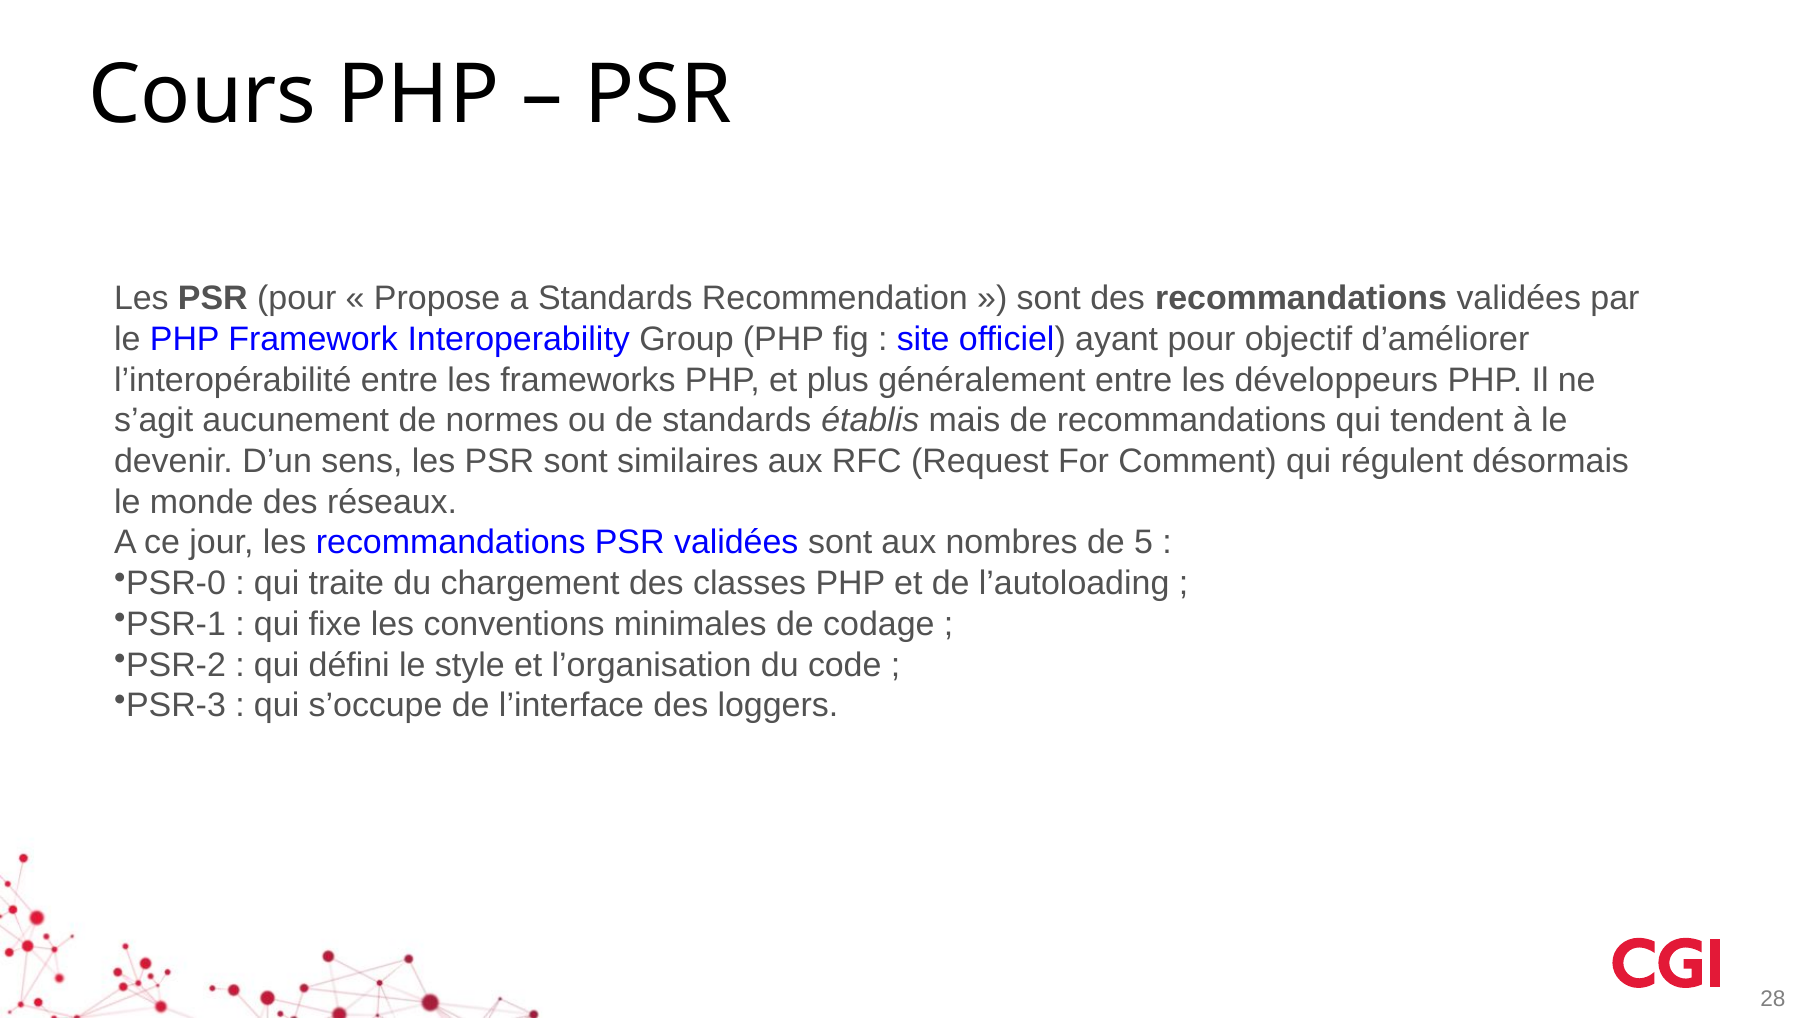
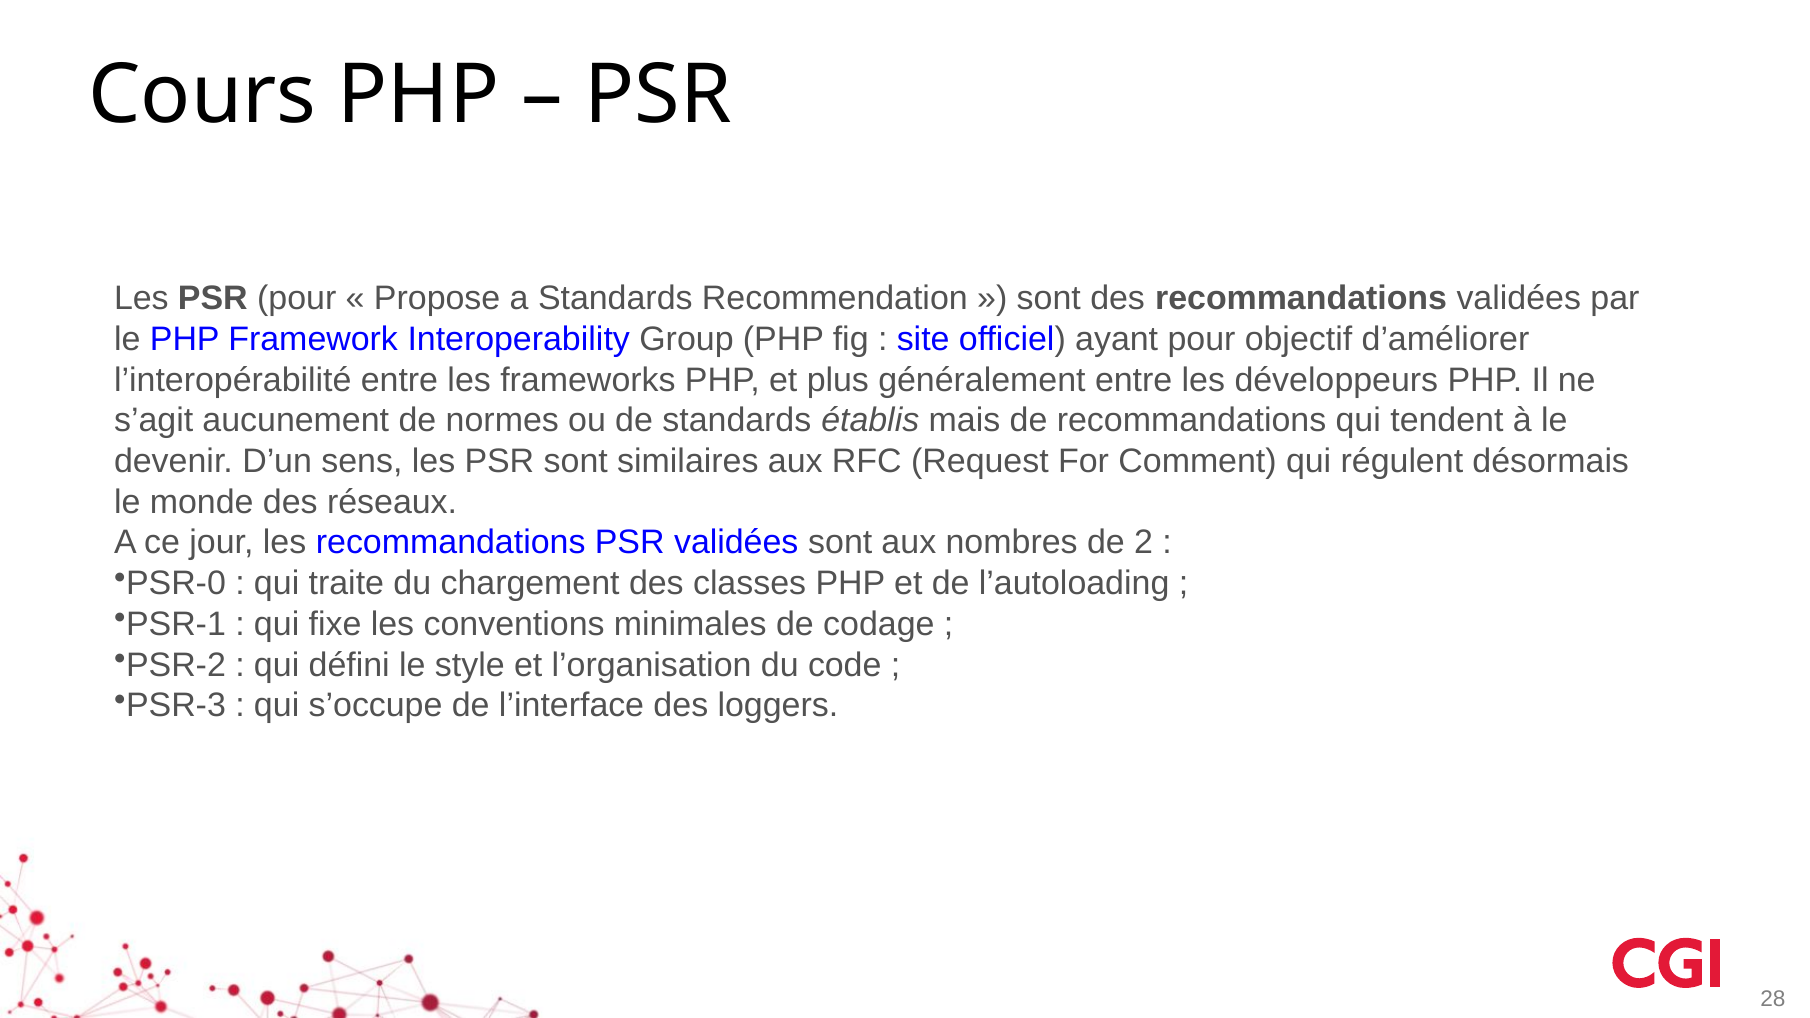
5: 5 -> 2 (1144, 543)
